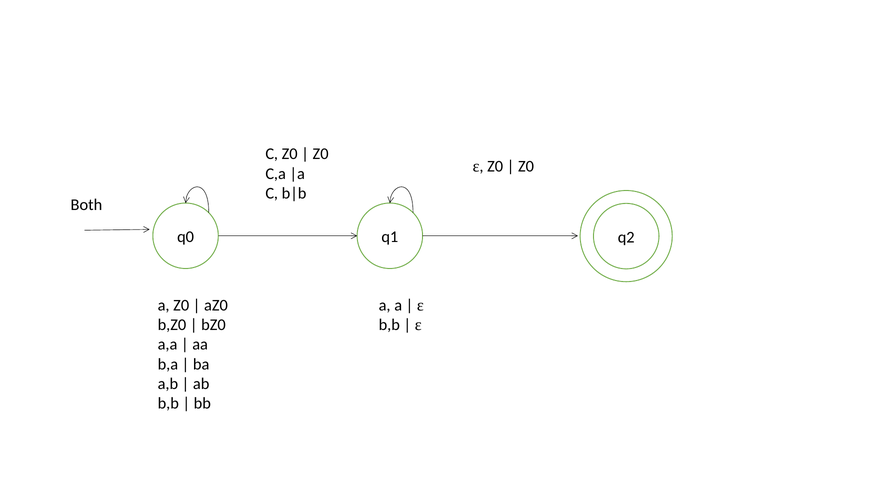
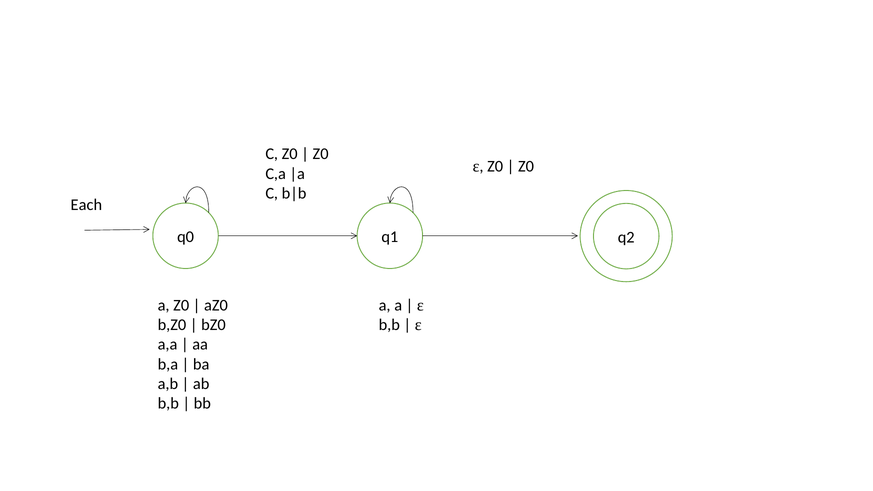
Both: Both -> Each (86, 205)
